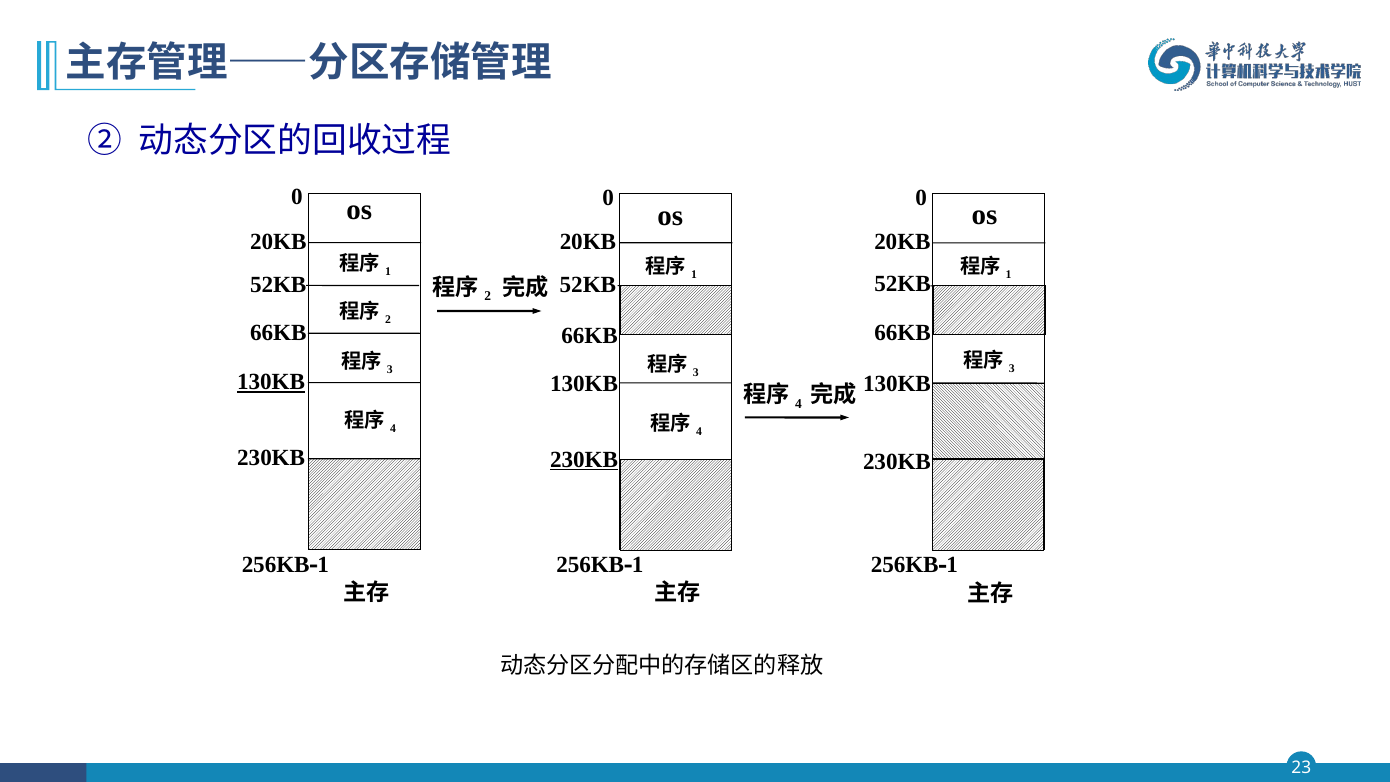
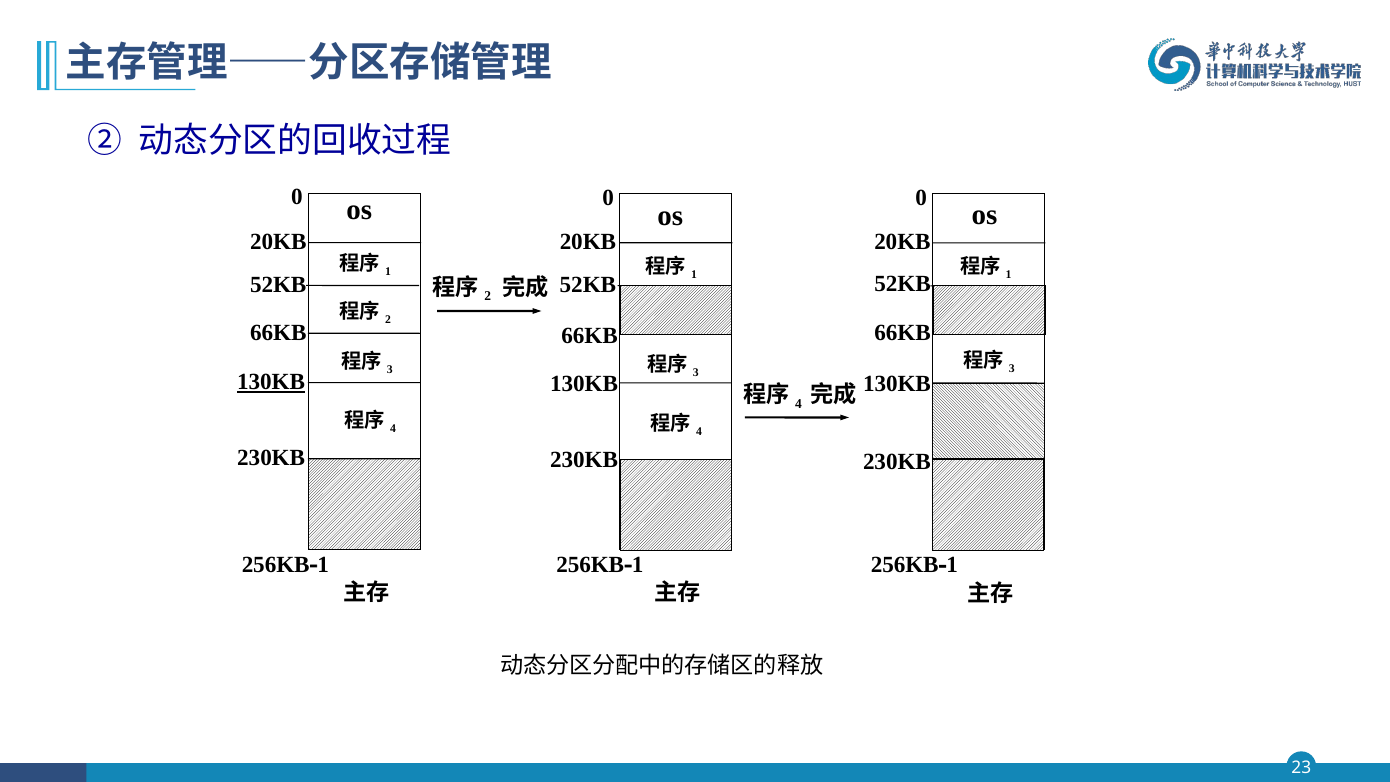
230KB underline: present -> none (584, 460)
